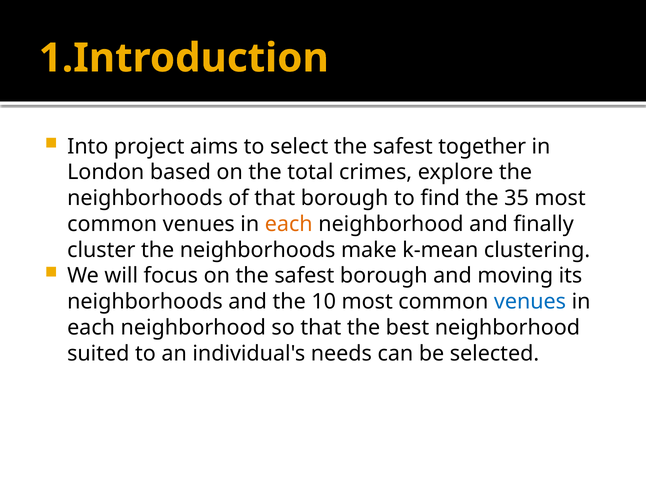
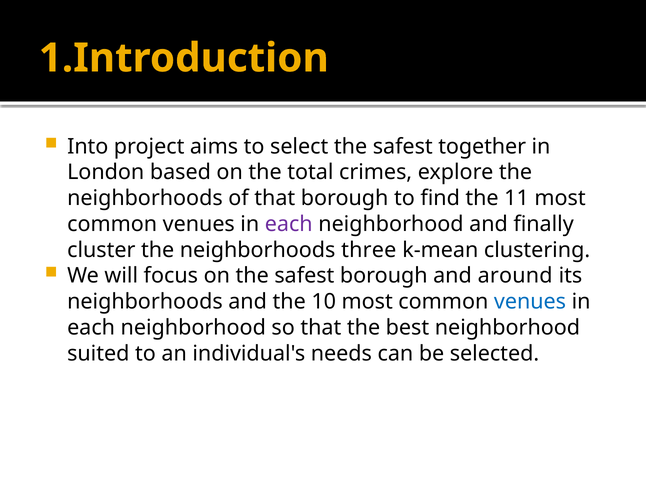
35: 35 -> 11 (517, 198)
each colour: orange -> purple (289, 224)
make: make -> three (369, 250)
moving: moving -> around (515, 276)
